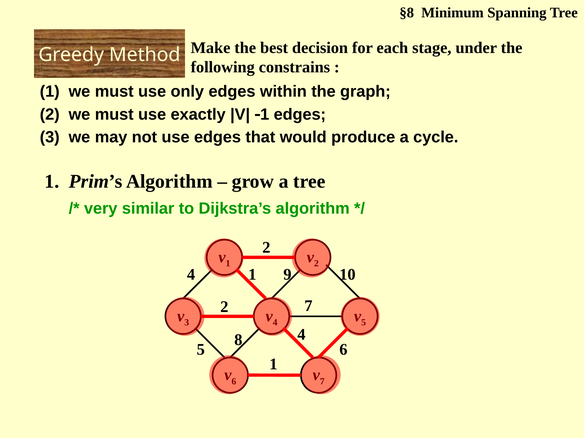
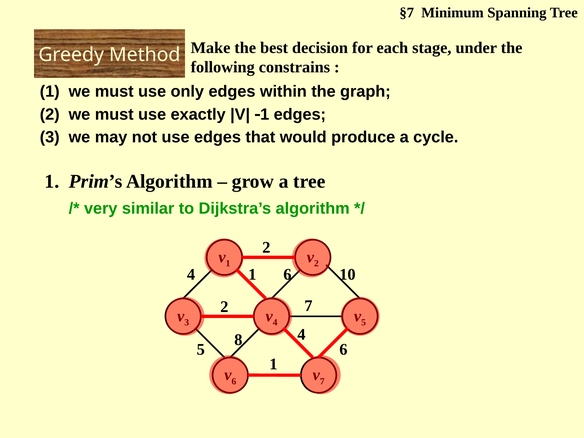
§8: §8 -> §7 (407, 13)
9: 9 -> 6 (287, 274)
